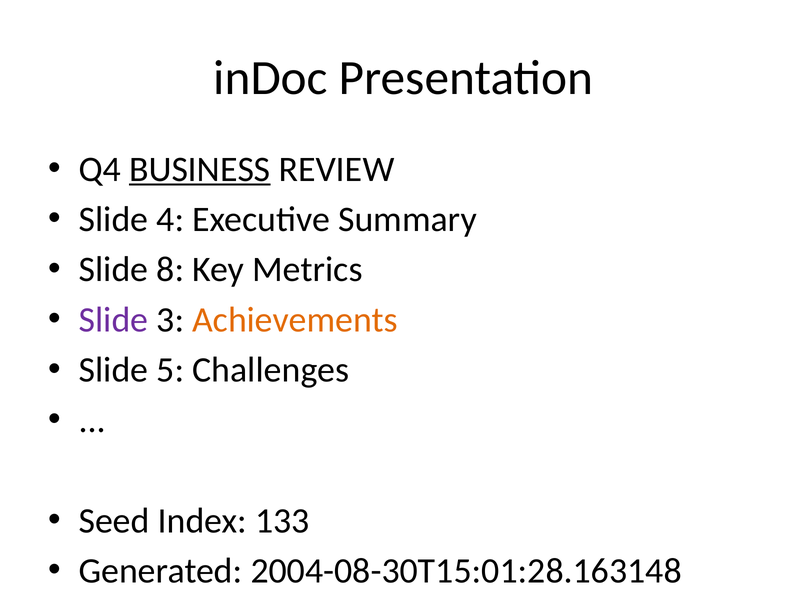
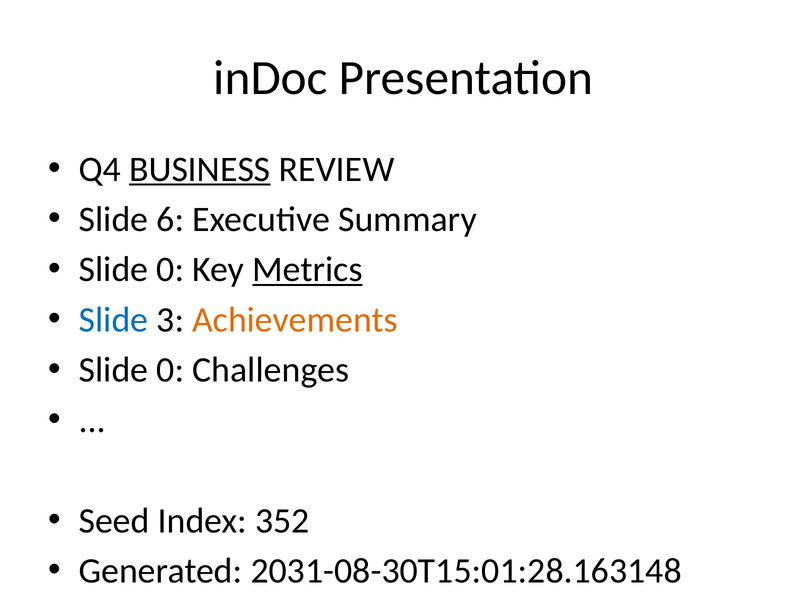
4: 4 -> 6 (170, 220)
8: 8 -> 0 (170, 270)
Metrics underline: none -> present (307, 270)
Slide colour: purple -> blue (113, 320)
5: 5 -> 0 (170, 370)
133: 133 -> 352 (282, 521)
2004-08-30T15:01:28.163148: 2004-08-30T15:01:28.163148 -> 2031-08-30T15:01:28.163148 (466, 571)
